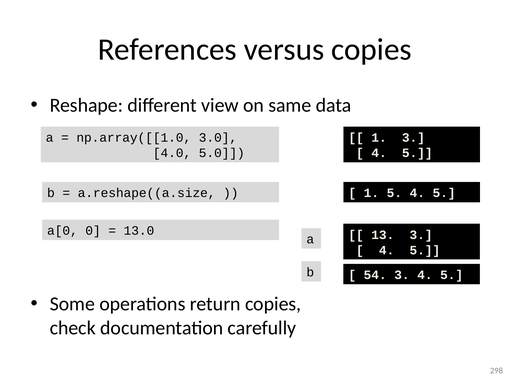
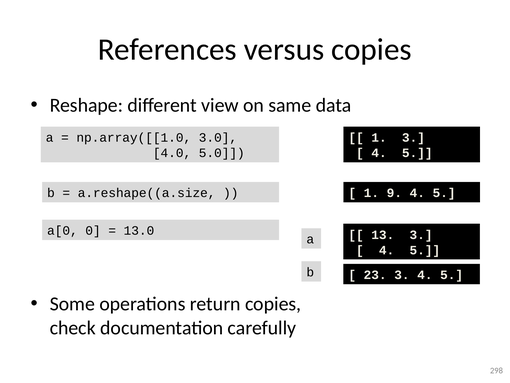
1 5: 5 -> 9 (394, 193)
54: 54 -> 23 (375, 275)
